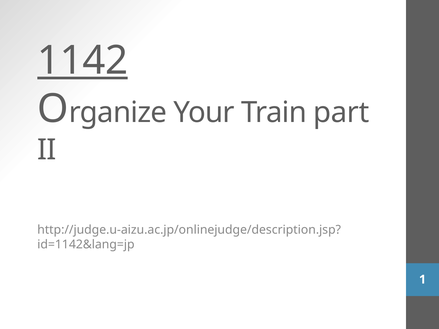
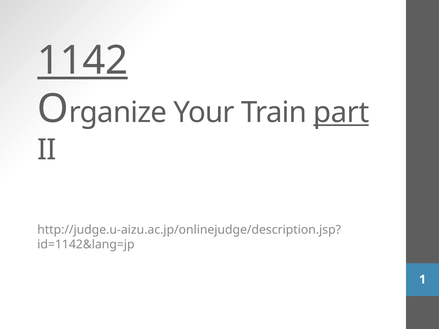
part underline: none -> present (341, 113)
